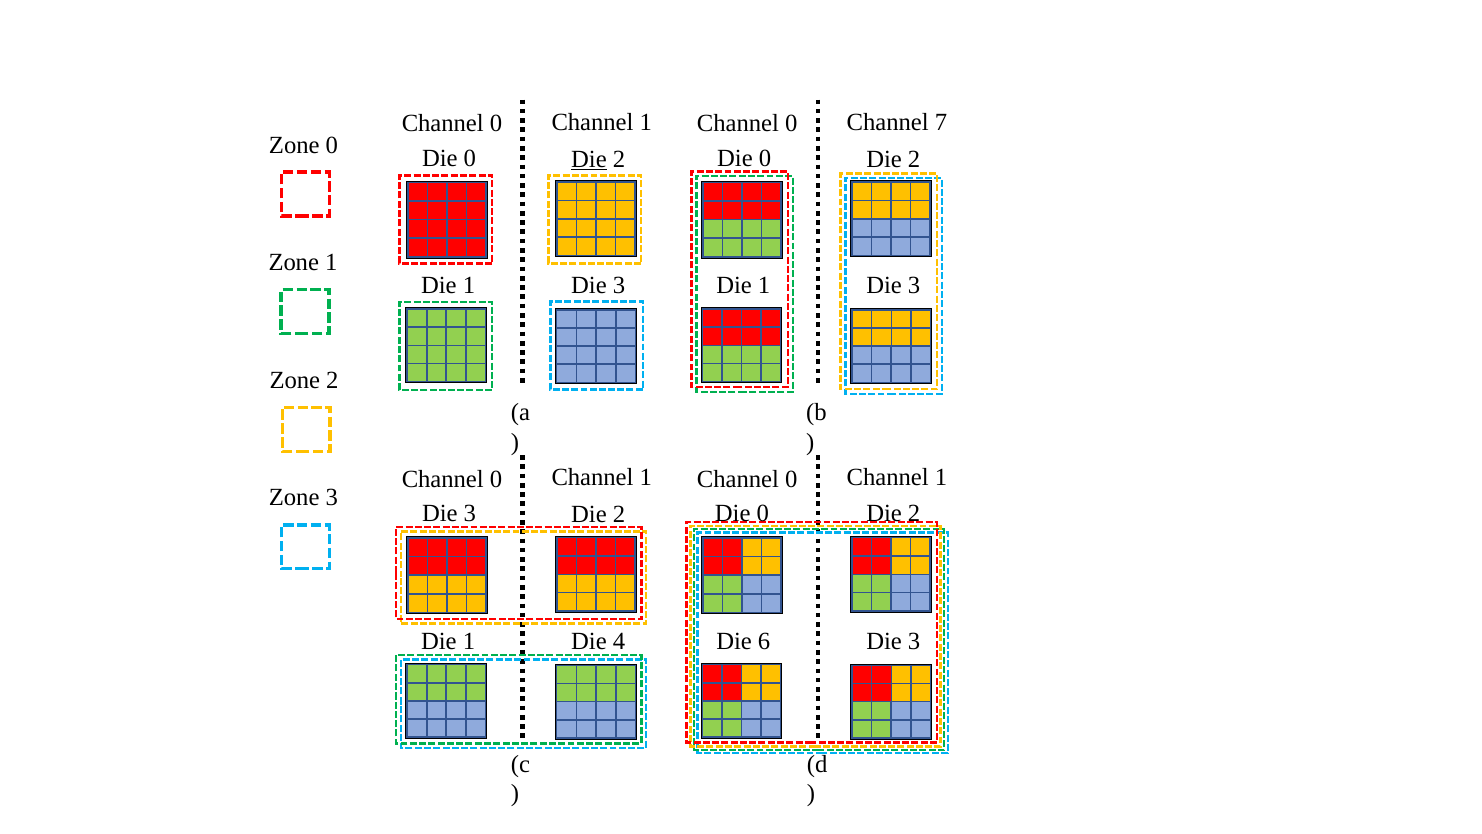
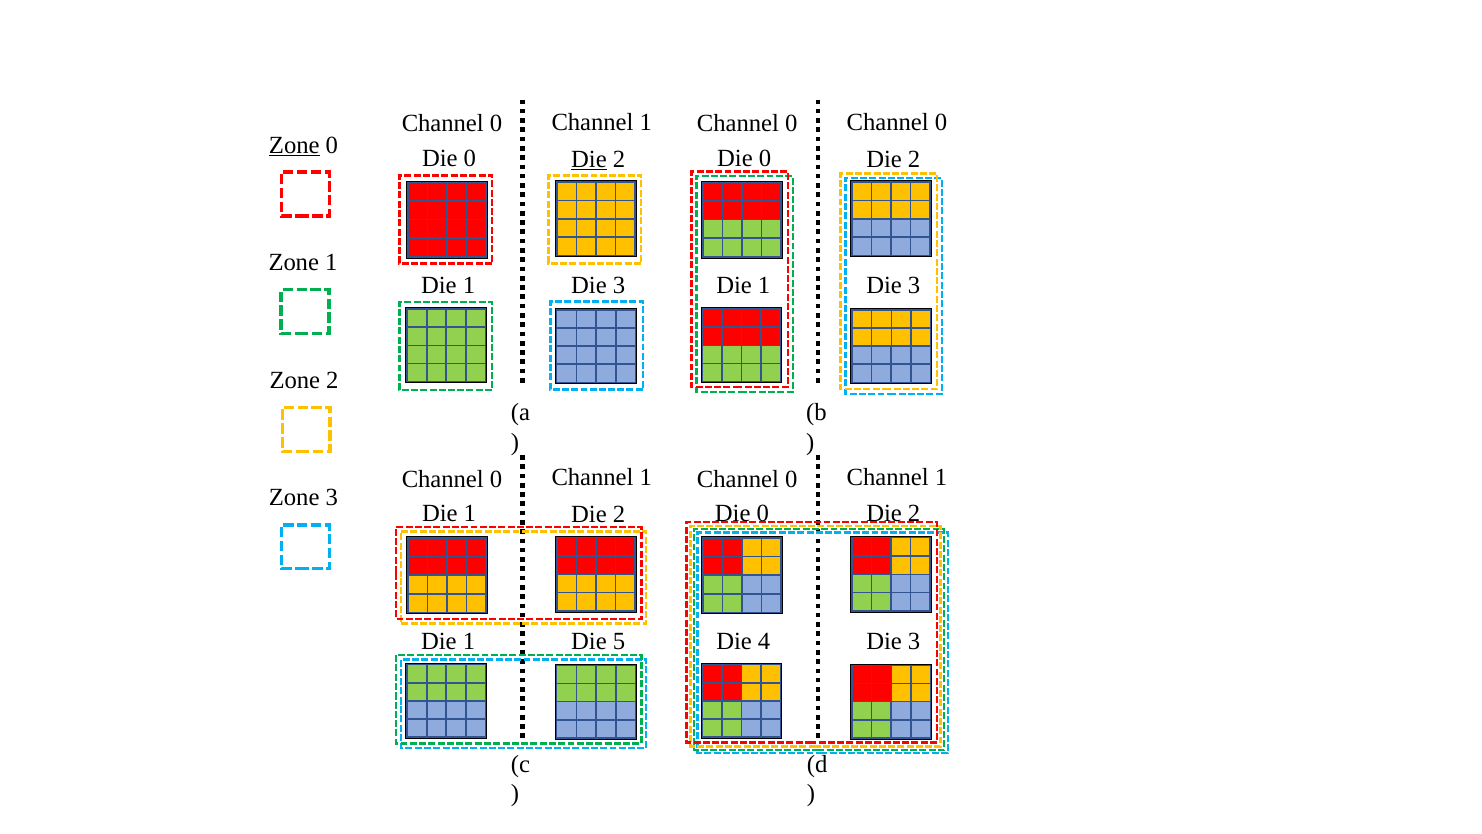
0 Channel 7: 7 -> 0 (941, 122)
Zone underline: none -> present (294, 145)
3: 3 -> 1 (470, 513)
4: 4 -> 5 (619, 641)
6: 6 -> 4 (764, 641)
